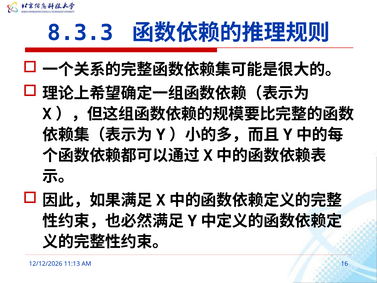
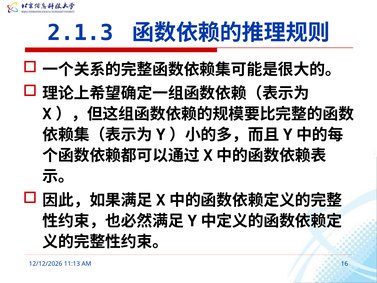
8.3.3: 8.3.3 -> 2.1.3 (80, 33)
